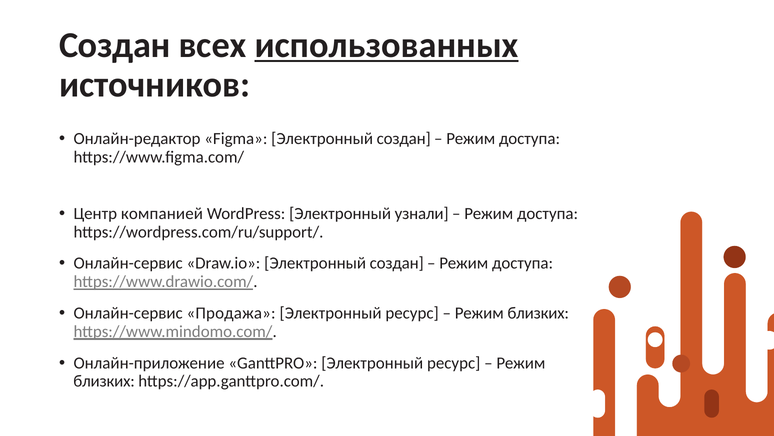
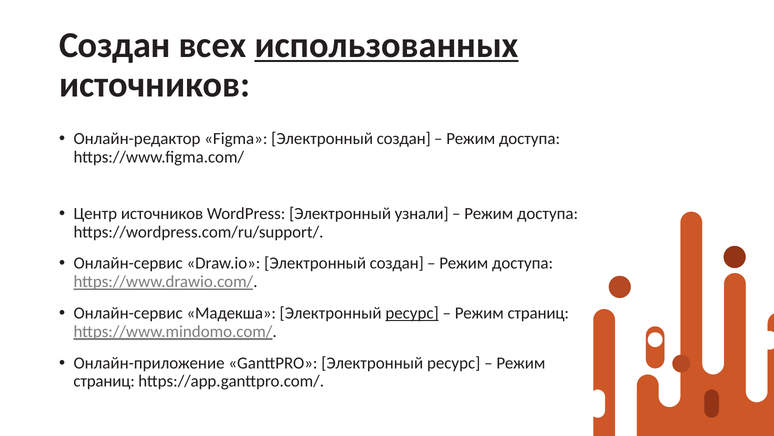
Центр компанией: компанией -> источников (162, 213)
Продажа: Продажа -> Мадекша (231, 313)
ресурс underline: none -> present (412, 313)
близких: близких -> страниц (538, 313)
близких: близких -> страниц (104, 381)
